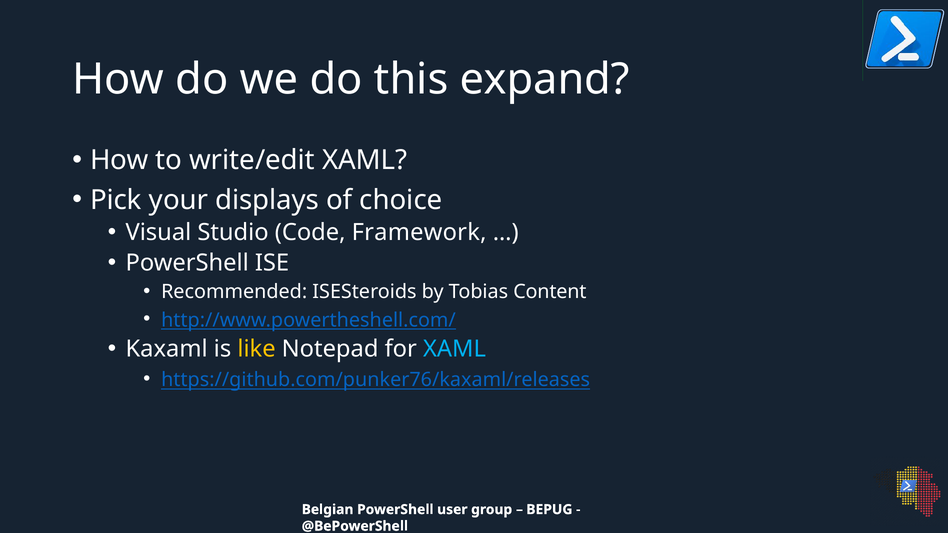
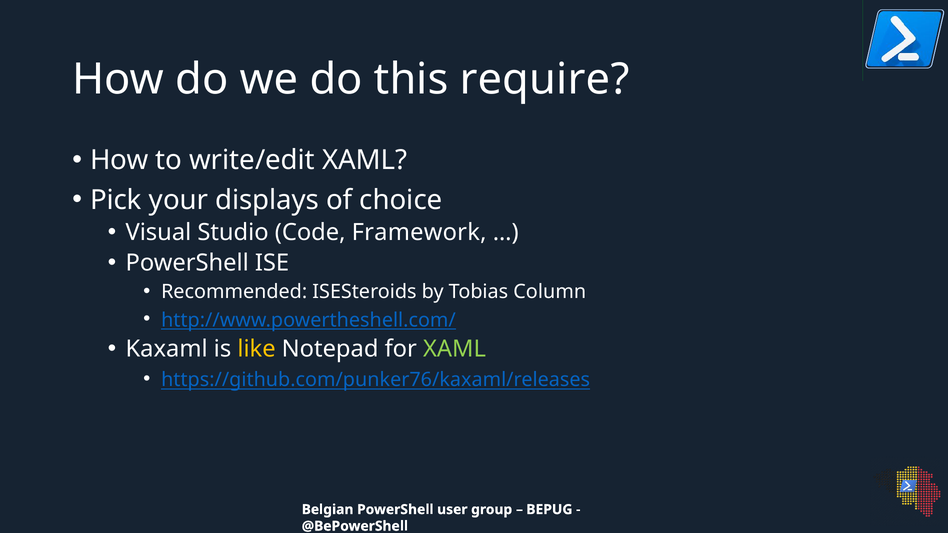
expand: expand -> require (545, 80)
Content: Content -> Column (550, 292)
XAML colour: light blue -> light green (455, 349)
